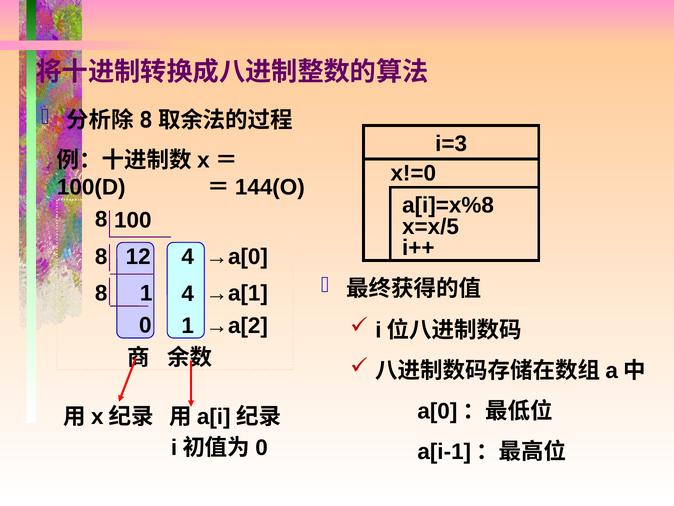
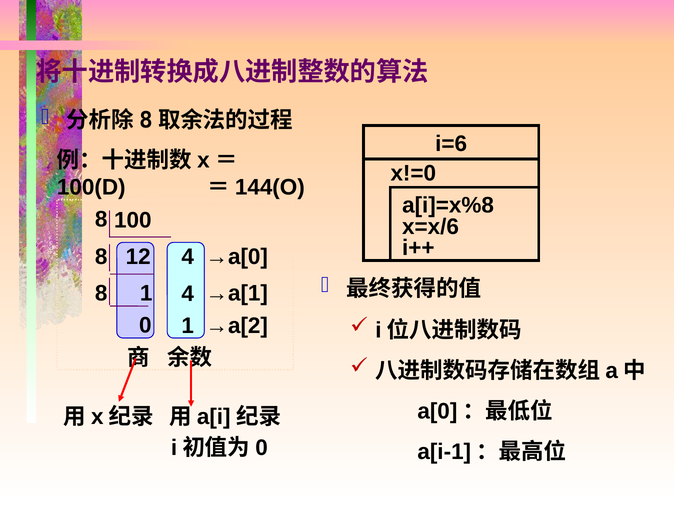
i=3: i=3 -> i=6 (451, 144)
x=x/5: x=x/5 -> x=x/6 (430, 226)
